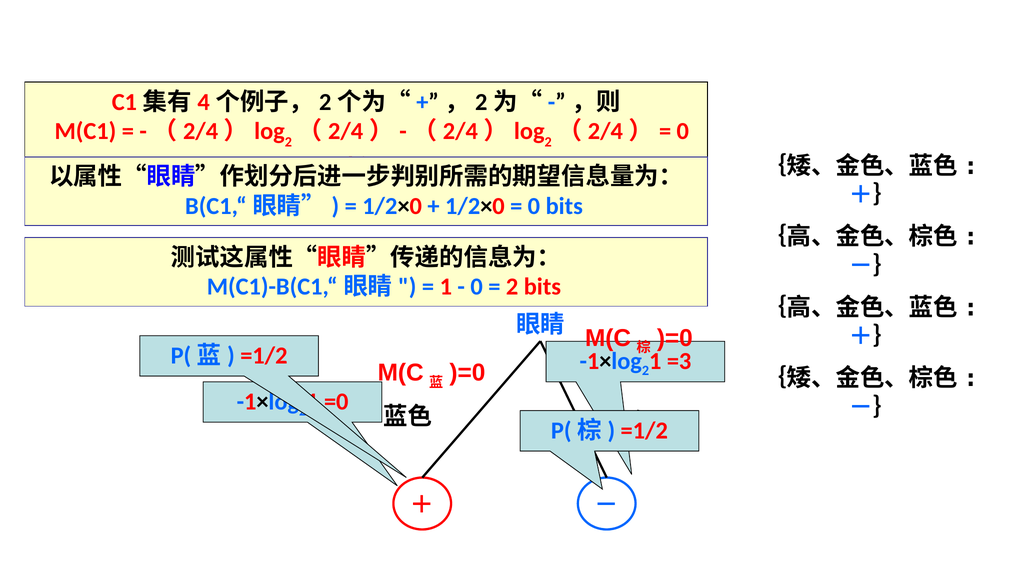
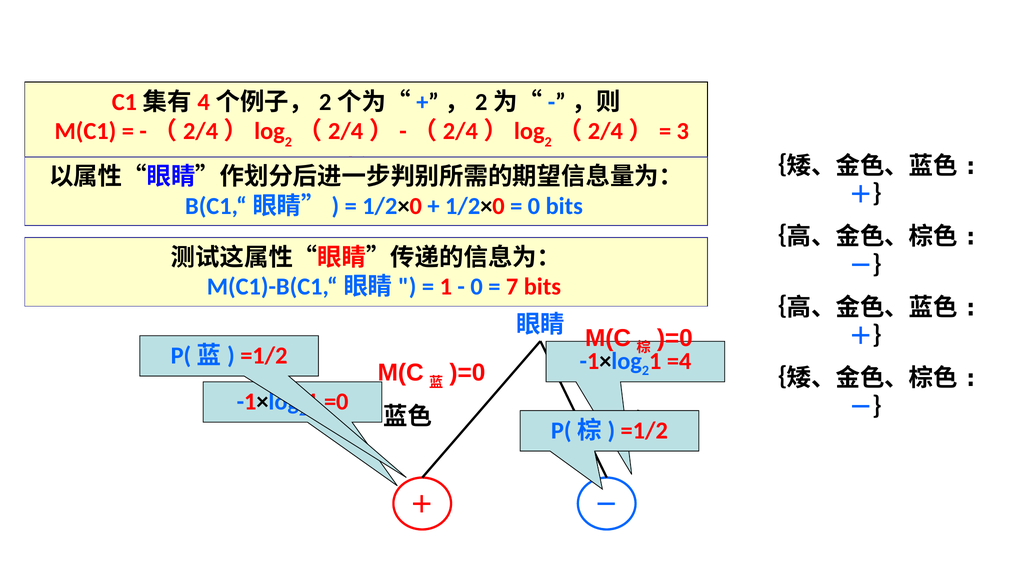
0: 0 -> 3 (683, 131)
2: 2 -> 7 (512, 287)
=3: =3 -> =4 (679, 361)
